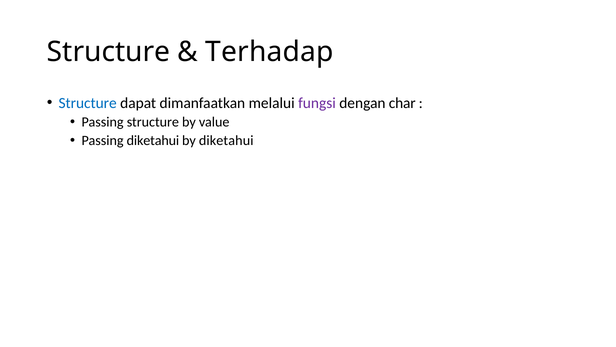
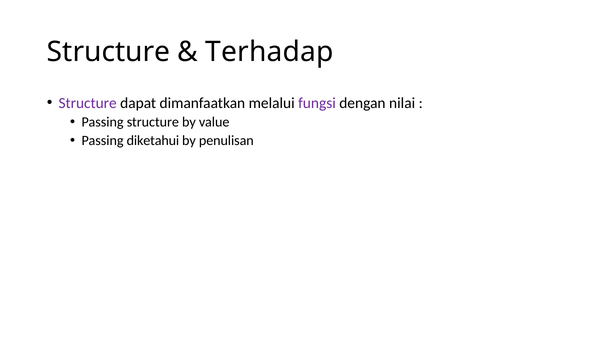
Structure colour: blue -> purple (88, 103)
char: char -> nilai (402, 103)
by diketahui: diketahui -> penulisan (226, 140)
